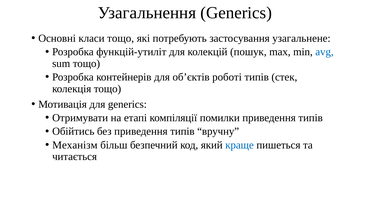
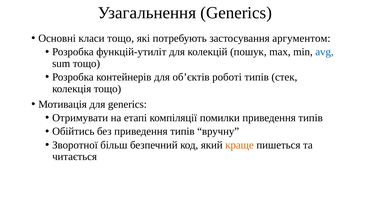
узагальнене: узагальнене -> аргументом (301, 38)
Механізм: Механізм -> Зворотної (75, 145)
краще colour: blue -> orange (240, 145)
